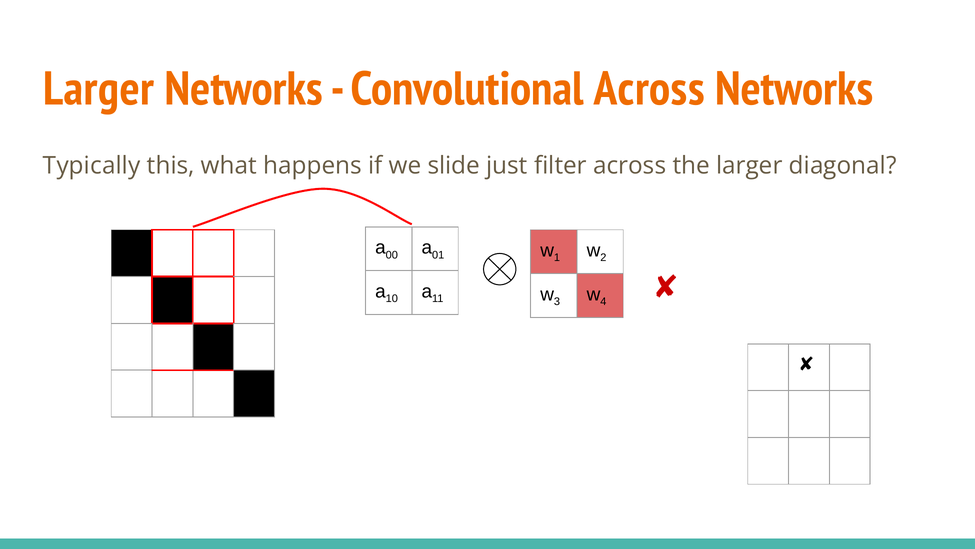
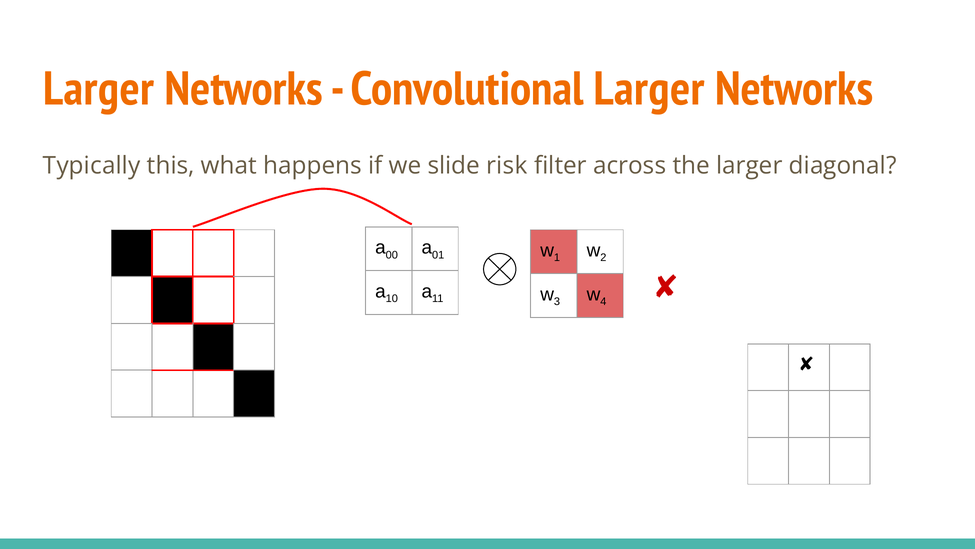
Convolutional Across: Across -> Larger (649, 89)
just: just -> risk (507, 165)
